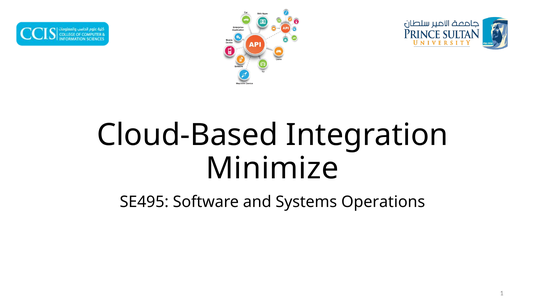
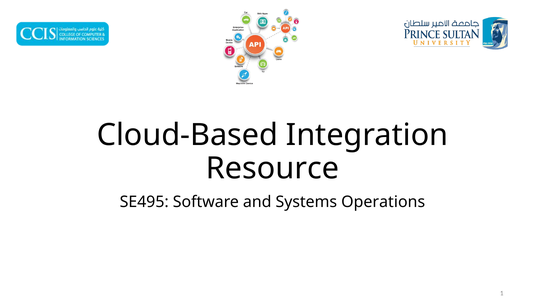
Minimize: Minimize -> Resource (272, 168)
